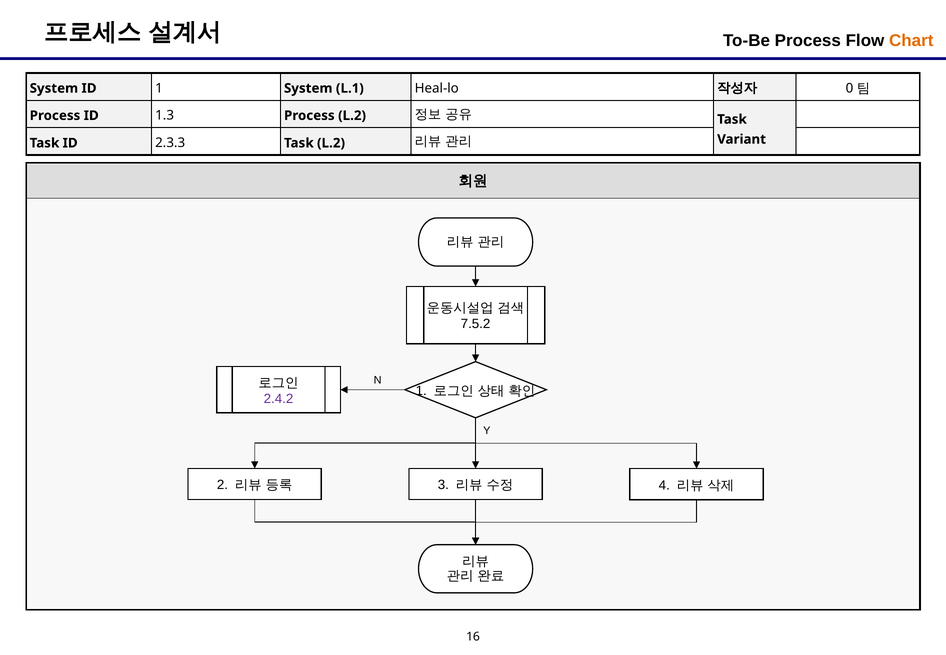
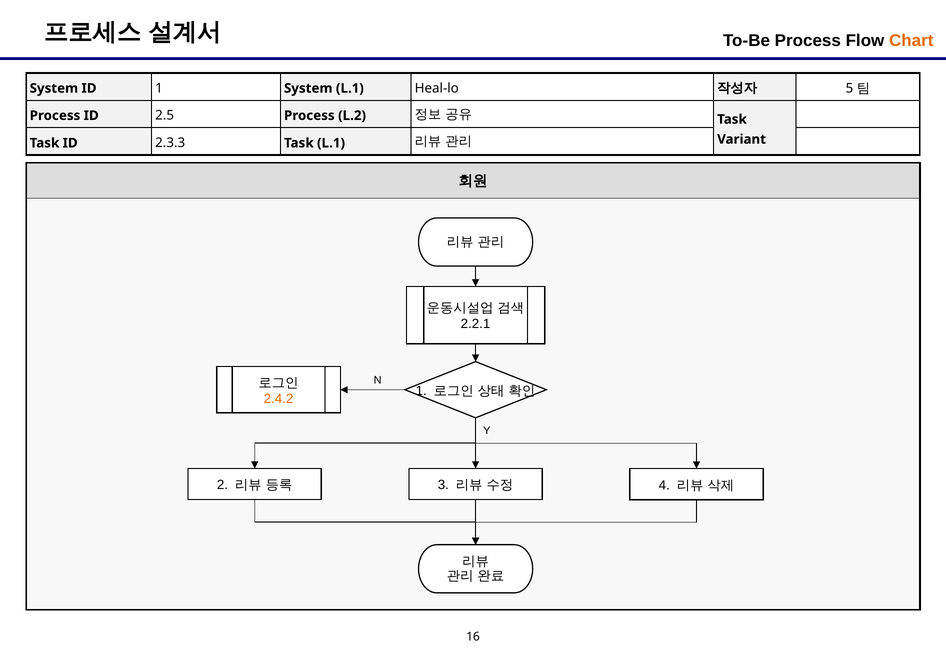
0: 0 -> 5 (849, 88)
1.3: 1.3 -> 2.5 (165, 116)
Task L.2: L.2 -> L.1 (331, 143)
7.5.2: 7.5.2 -> 2.2.1 (476, 324)
2.4.2 colour: purple -> orange (279, 399)
